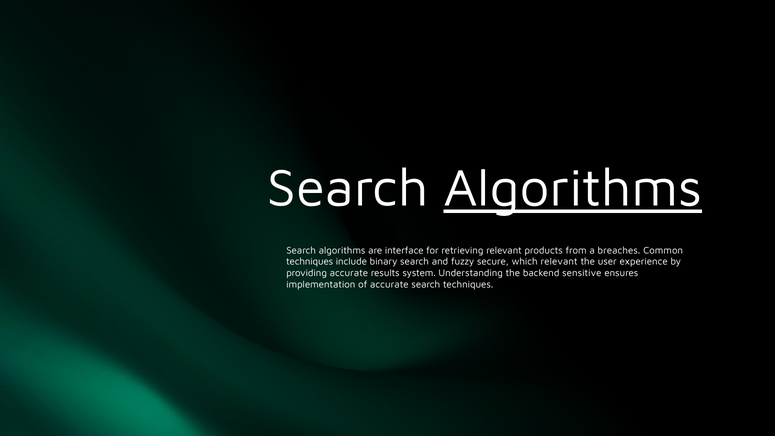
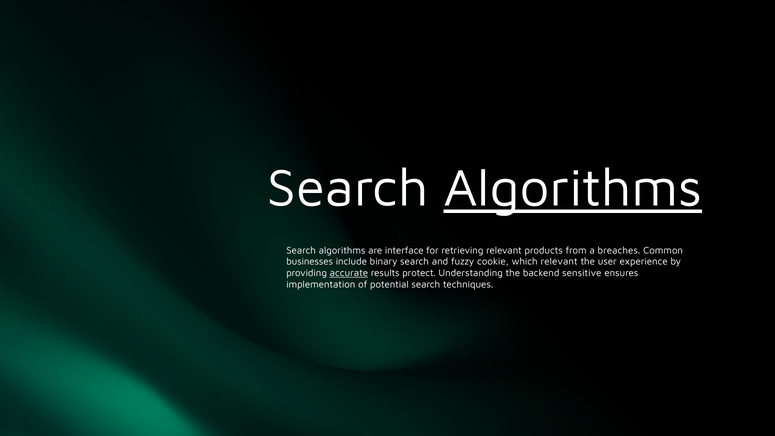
techniques: techniques -> businesses (310, 262)
secure: secure -> cookie (493, 262)
accurate underline: none -> present (349, 273)
system: system -> protect (419, 273)
of accurate: accurate -> potential (389, 285)
